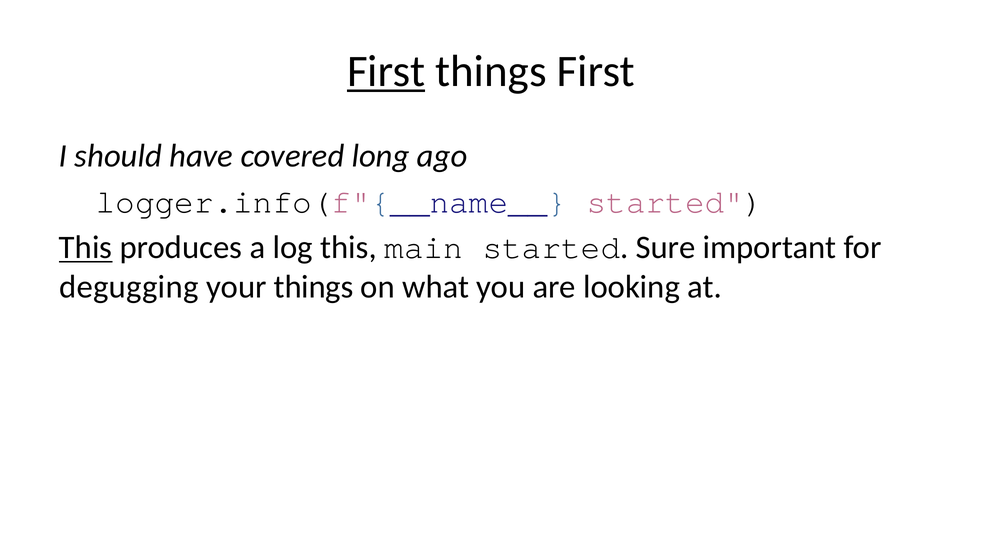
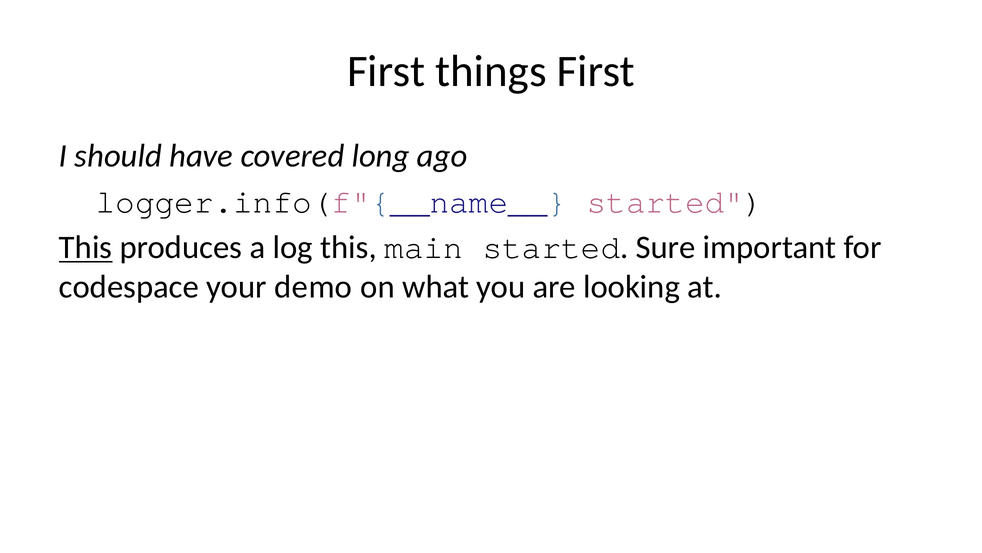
First underline: present -> none (386, 71)
degugging: degugging -> codespace (129, 287)
your things: things -> demo (313, 287)
